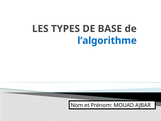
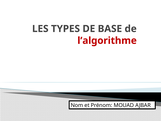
l’algorithme colour: blue -> red (107, 41)
